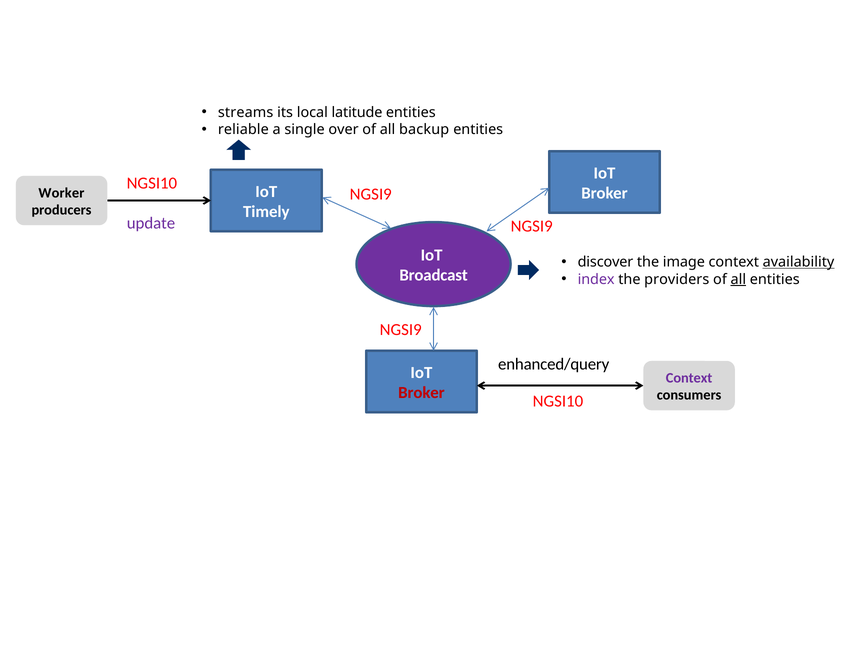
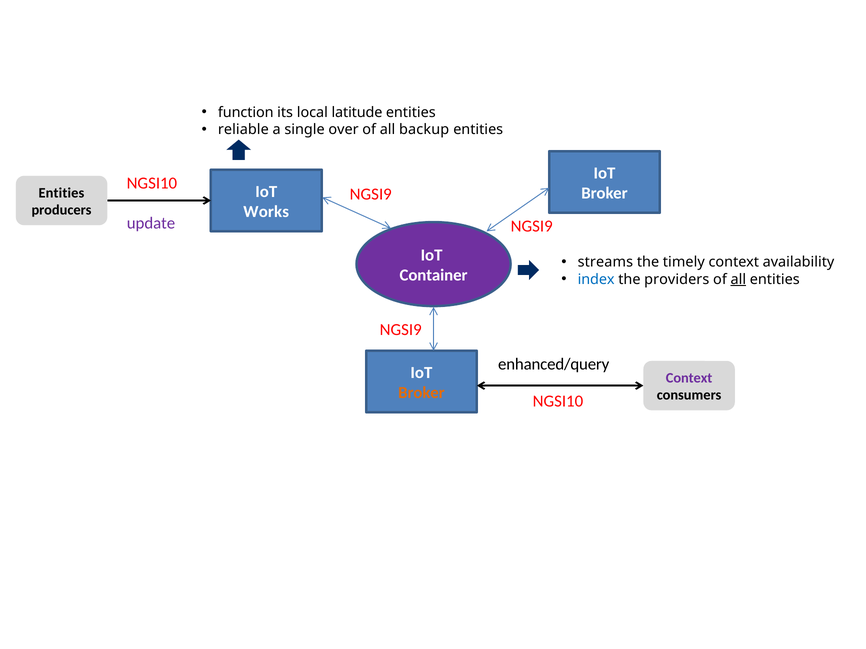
streams: streams -> function (246, 112)
Worker: Worker -> Entities (61, 193)
Timely: Timely -> Works (266, 212)
discover: discover -> streams (605, 262)
image: image -> timely (684, 262)
availability underline: present -> none (799, 262)
Broadcast: Broadcast -> Container (434, 276)
index colour: purple -> blue (596, 280)
Broker colour: red -> orange (421, 393)
